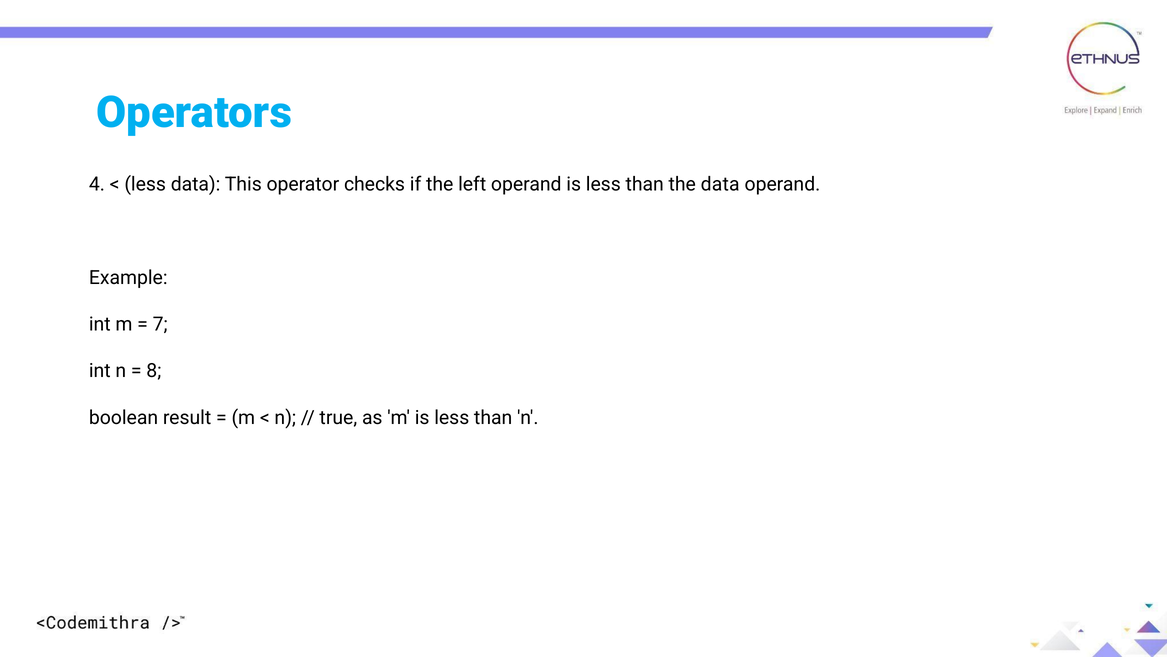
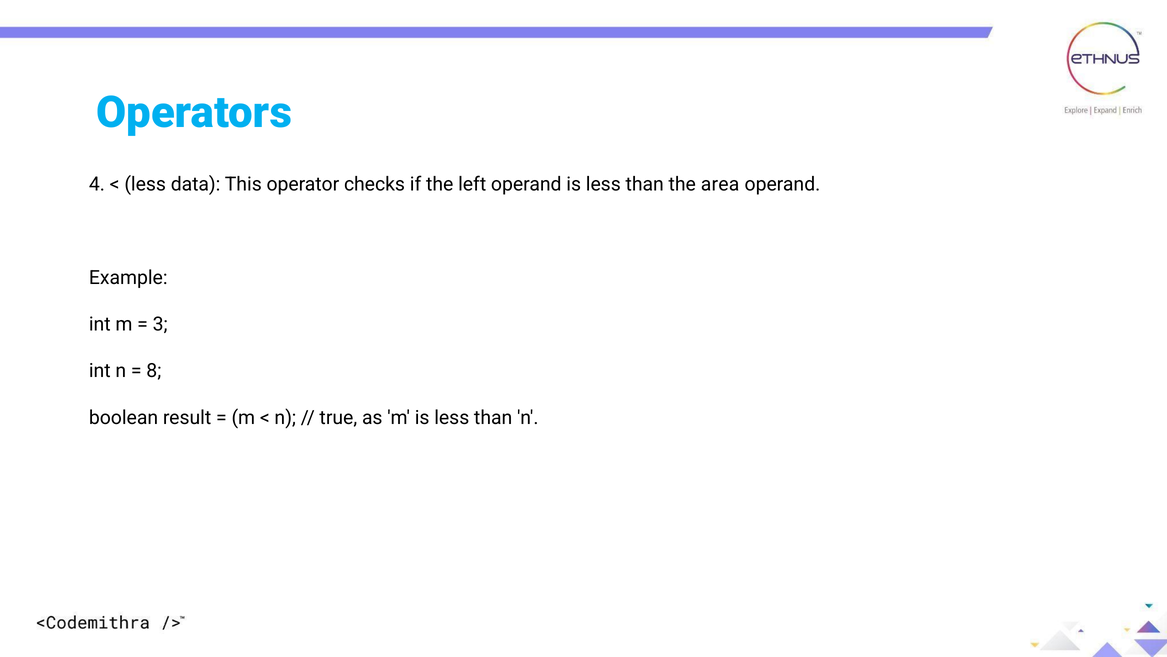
the data: data -> area (720, 184)
7: 7 -> 3 (160, 324)
